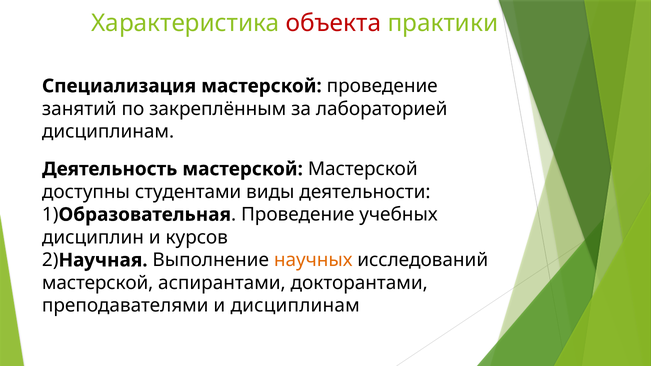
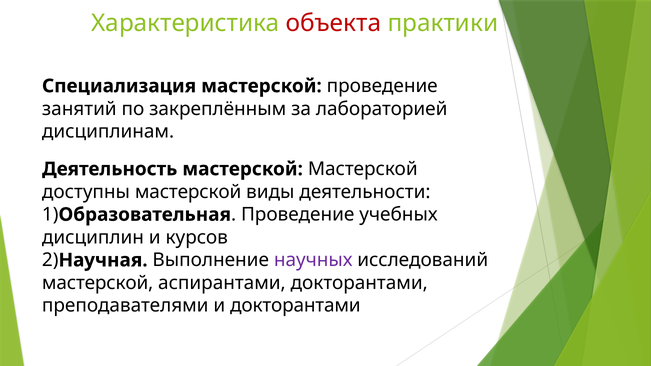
доступны студентами: студентами -> мастерской (188, 192)
научных colour: orange -> purple (313, 260)
и дисциплинам: дисциплинам -> докторантами (295, 306)
